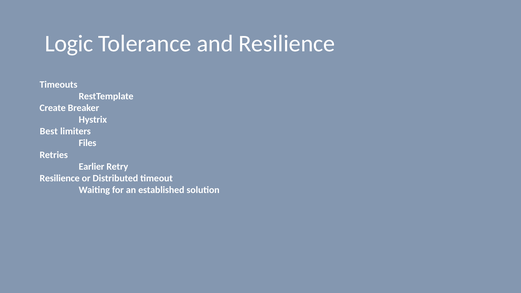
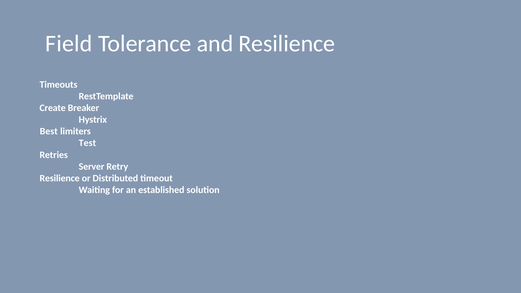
Logic: Logic -> Field (69, 44)
Files: Files -> Test (87, 143)
Earlier: Earlier -> Server (92, 167)
